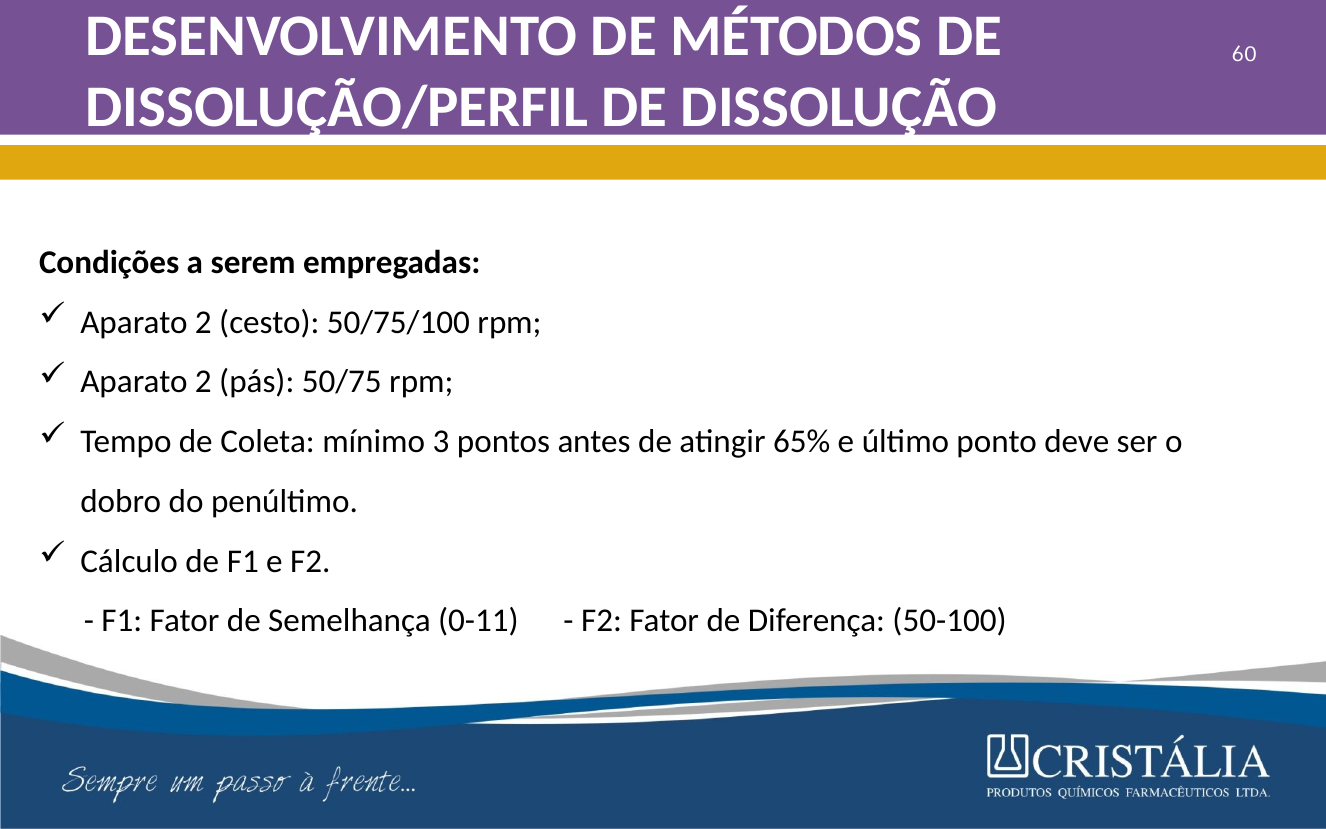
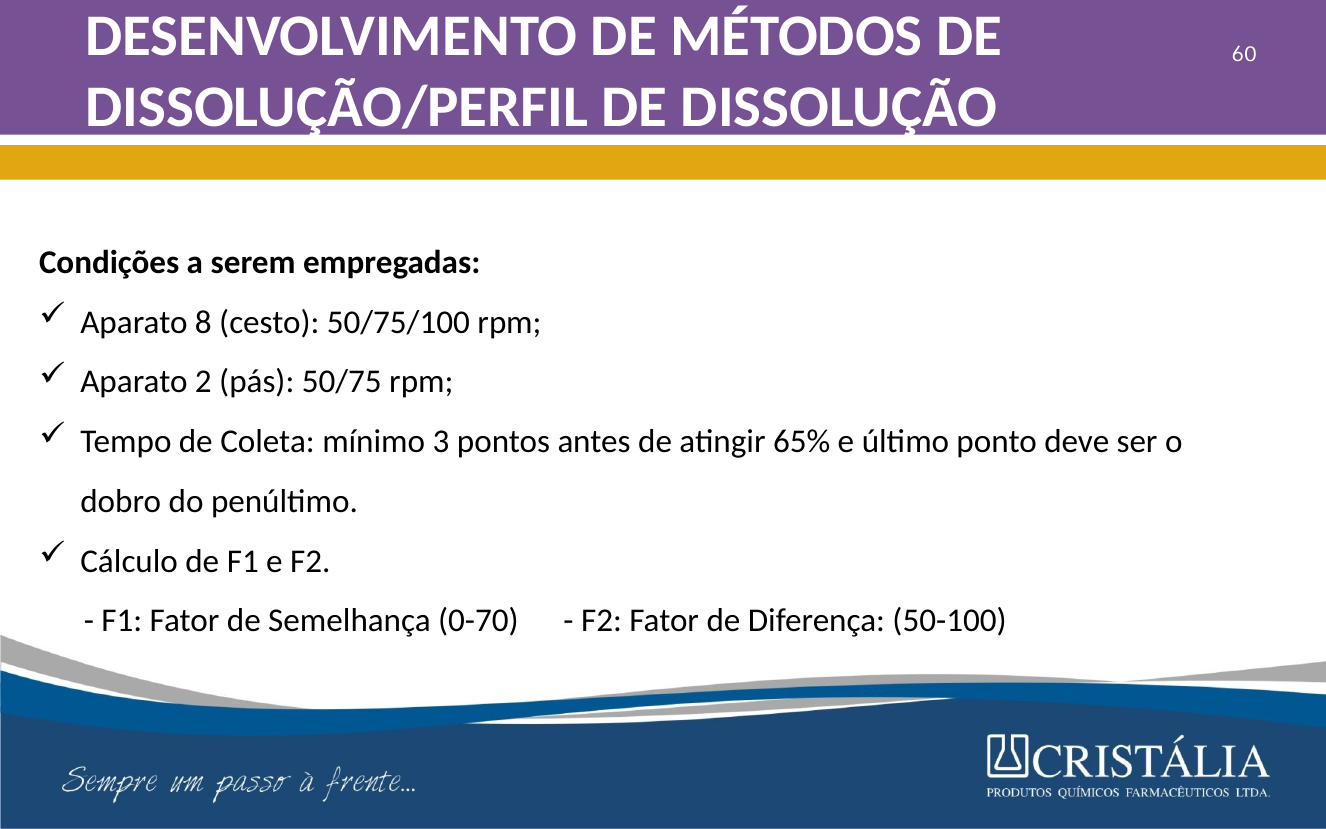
2: 2 -> 8 (203, 322)
0-11: 0-11 -> 0-70 (478, 621)
